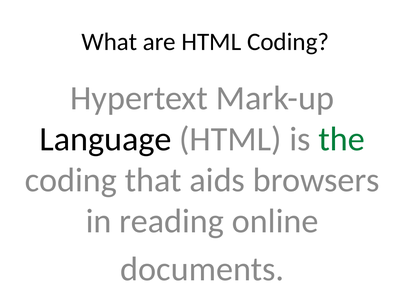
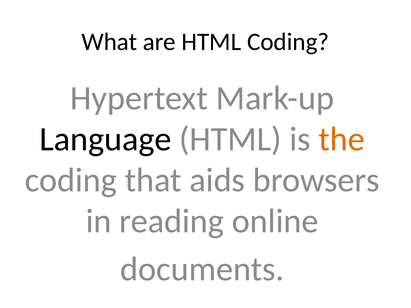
the colour: green -> orange (342, 139)
